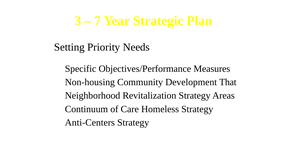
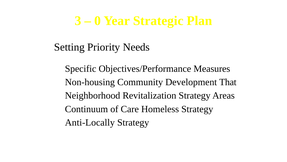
7: 7 -> 0 (98, 21)
Anti-Centers: Anti-Centers -> Anti-Locally (90, 122)
